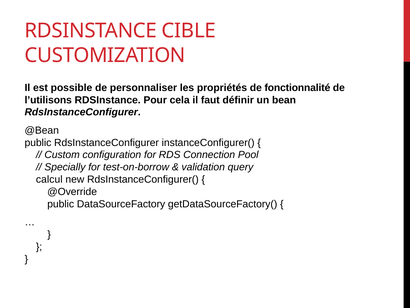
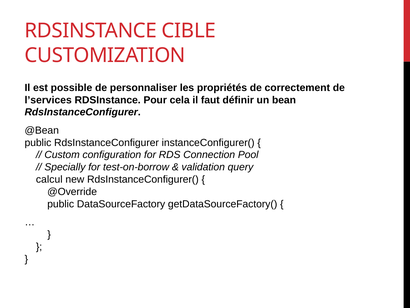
fonctionnalité: fonctionnalité -> correctement (297, 87)
l’utilisons: l’utilisons -> l’services (48, 100)
